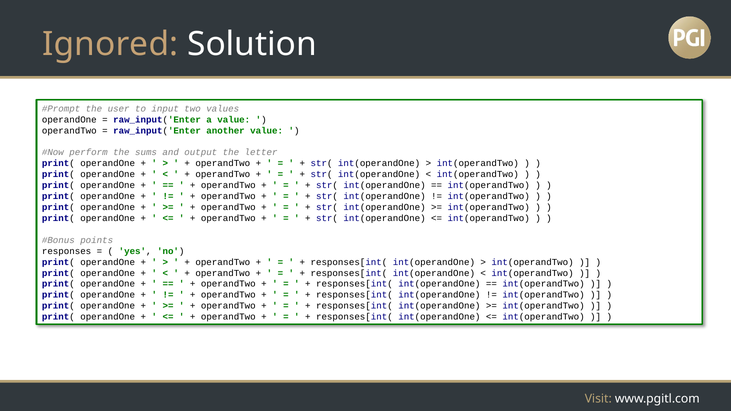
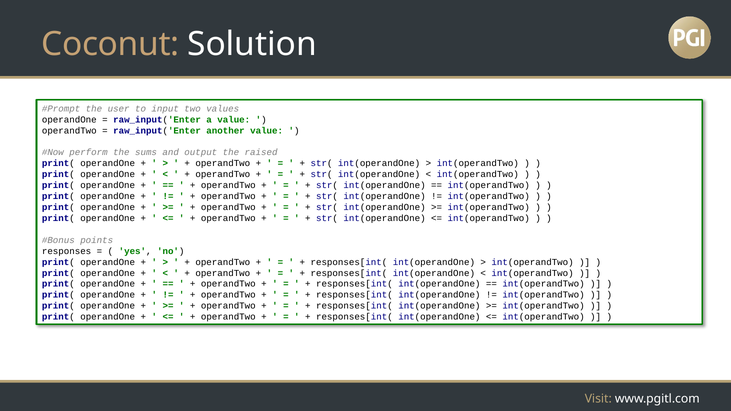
Ignored: Ignored -> Coconut (110, 44)
letter: letter -> raised (261, 153)
